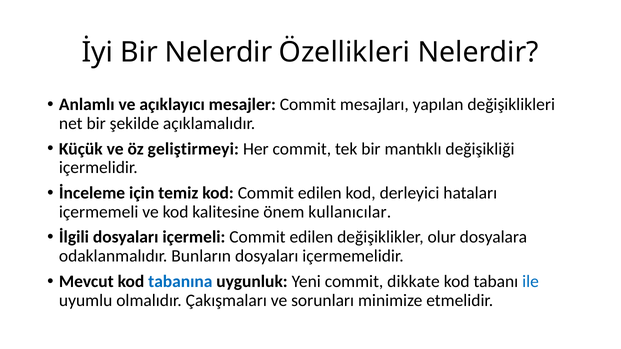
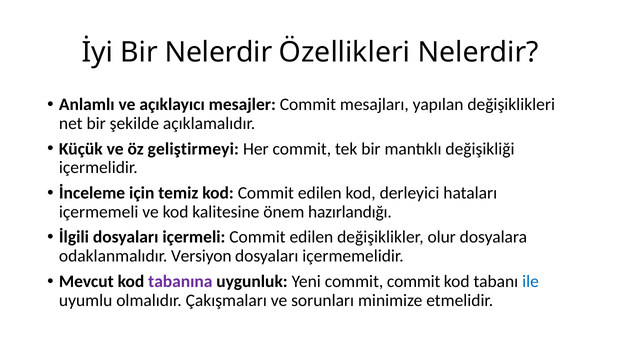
kullanıcılar: kullanıcılar -> hazırlandığı (350, 212)
Bunların: Bunların -> Versiyon (201, 256)
tabanına colour: blue -> purple (180, 282)
commit dikkate: dikkate -> commit (414, 282)
